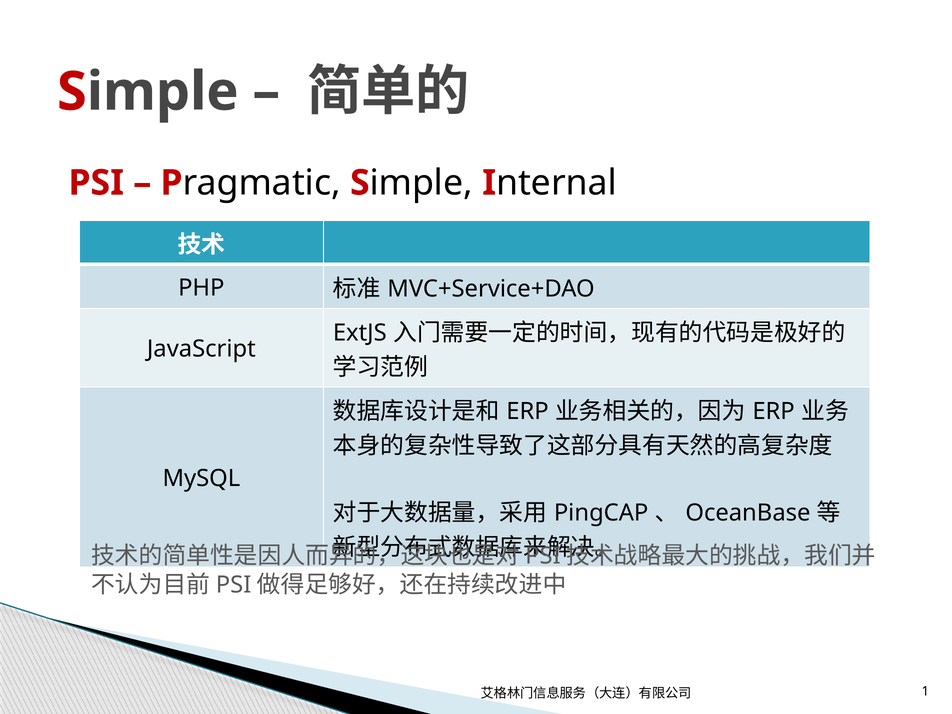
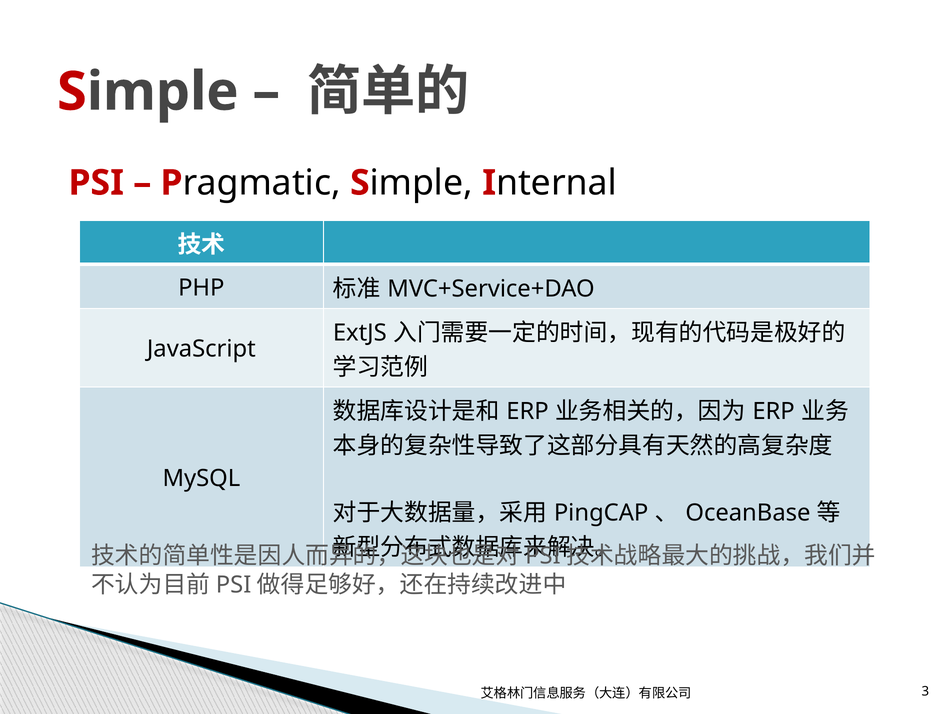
1: 1 -> 3 (925, 691)
